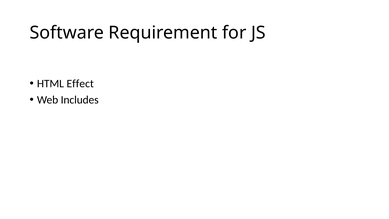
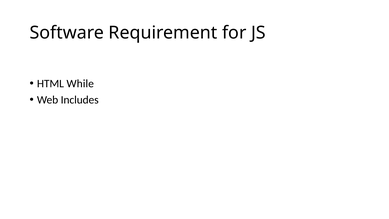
Effect: Effect -> While (80, 83)
